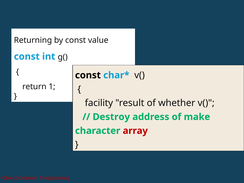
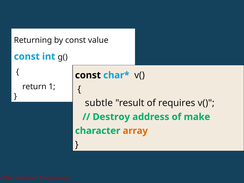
facility: facility -> subtle (99, 103)
whether: whether -> requires (177, 103)
array colour: red -> orange (135, 131)
